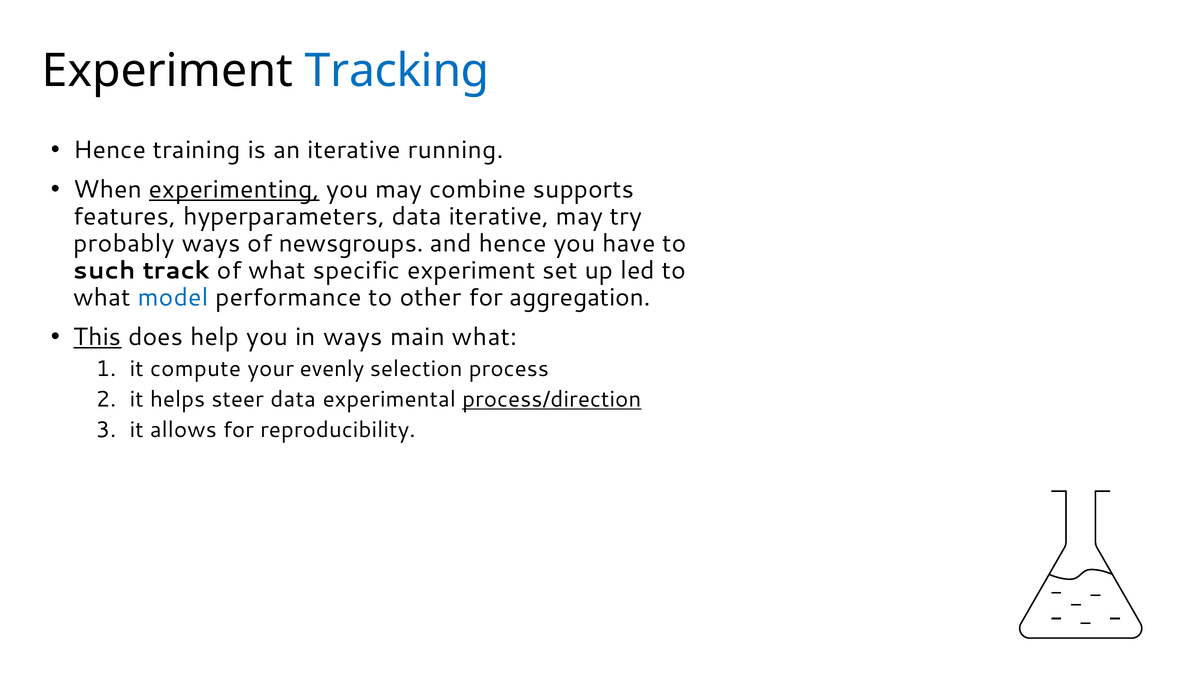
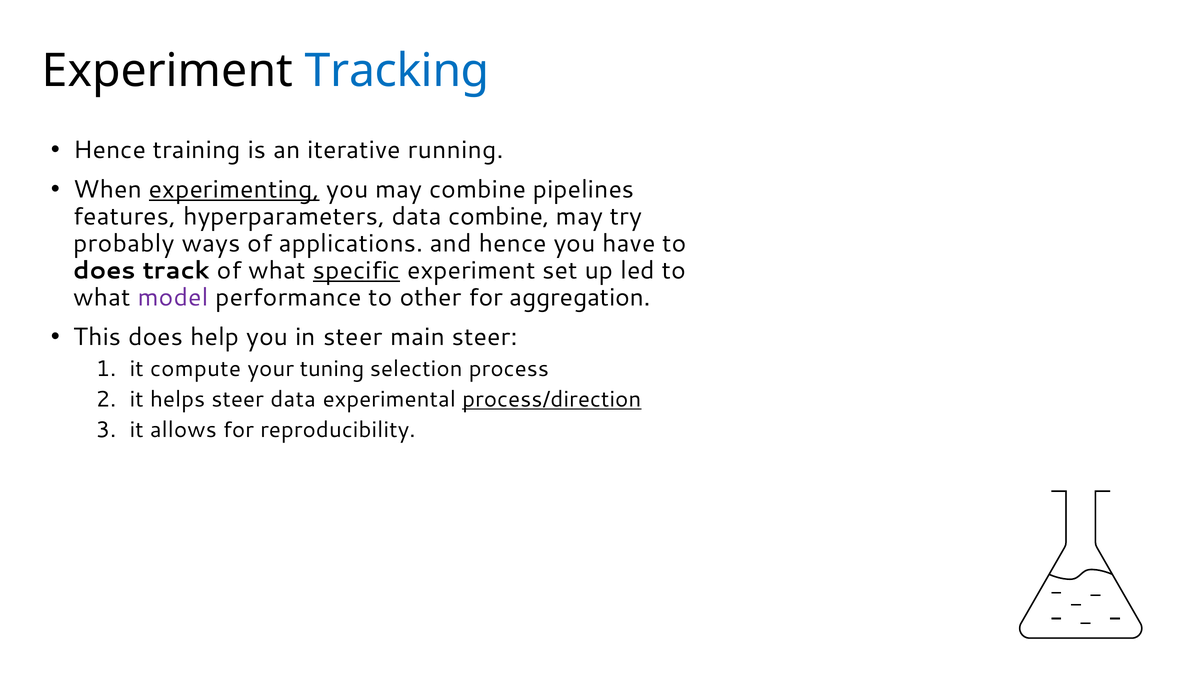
supports: supports -> pipelines (584, 189)
data iterative: iterative -> combine (499, 216)
newsgroups: newsgroups -> applications (351, 243)
such: such -> does (105, 270)
specific underline: none -> present (357, 270)
model colour: blue -> purple (173, 297)
This underline: present -> none (97, 337)
in ways: ways -> steer (353, 337)
main what: what -> steer (485, 337)
evenly: evenly -> tuning (332, 369)
